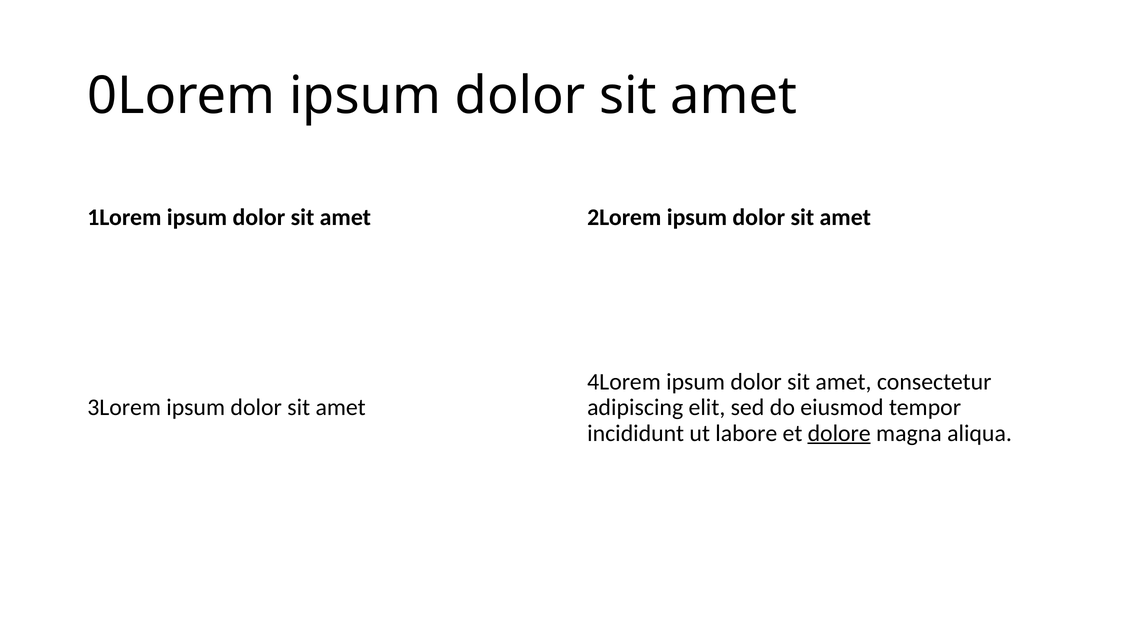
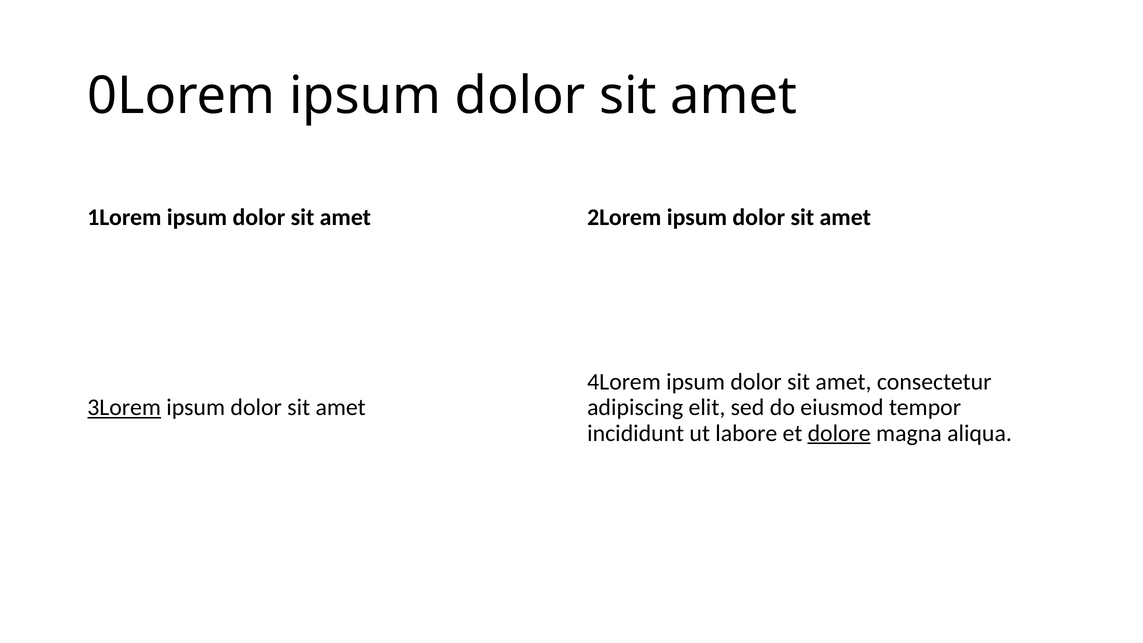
3Lorem underline: none -> present (124, 407)
